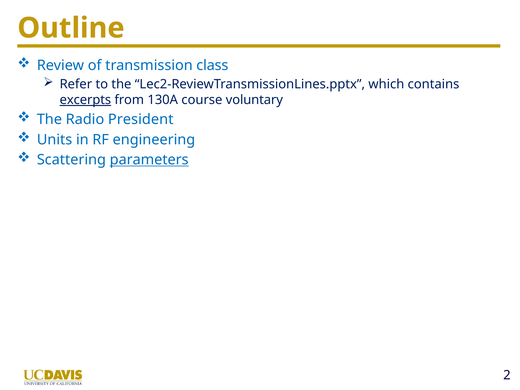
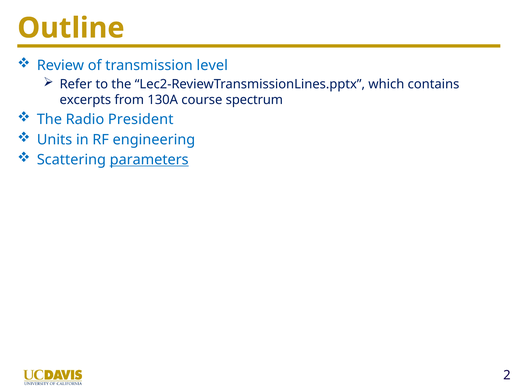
class: class -> level (212, 65)
excerpts underline: present -> none (85, 100)
voluntary: voluntary -> spectrum (254, 100)
